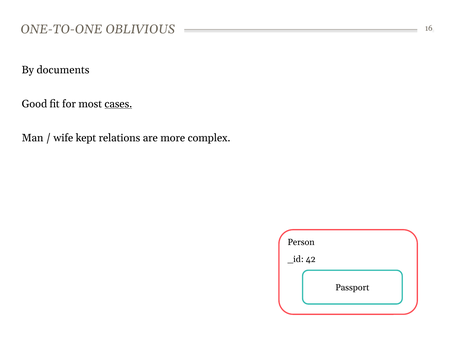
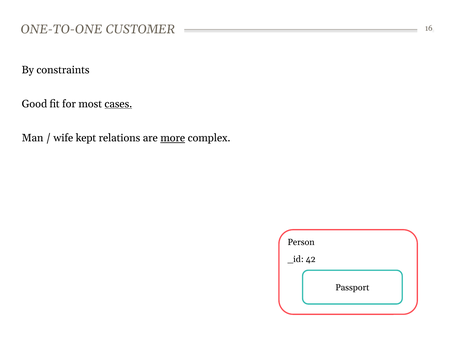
OBLIVIOUS: OBLIVIOUS -> CUSTOMER (140, 29)
documents: documents -> constraints (63, 70)
more underline: none -> present (173, 138)
